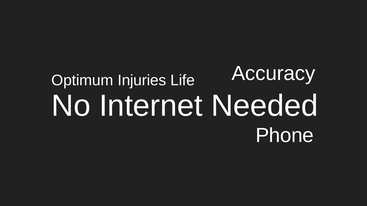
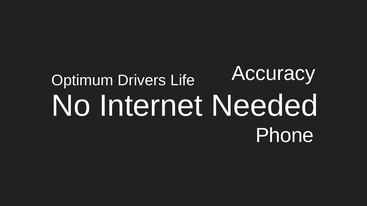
Injuries: Injuries -> Drivers (142, 81)
